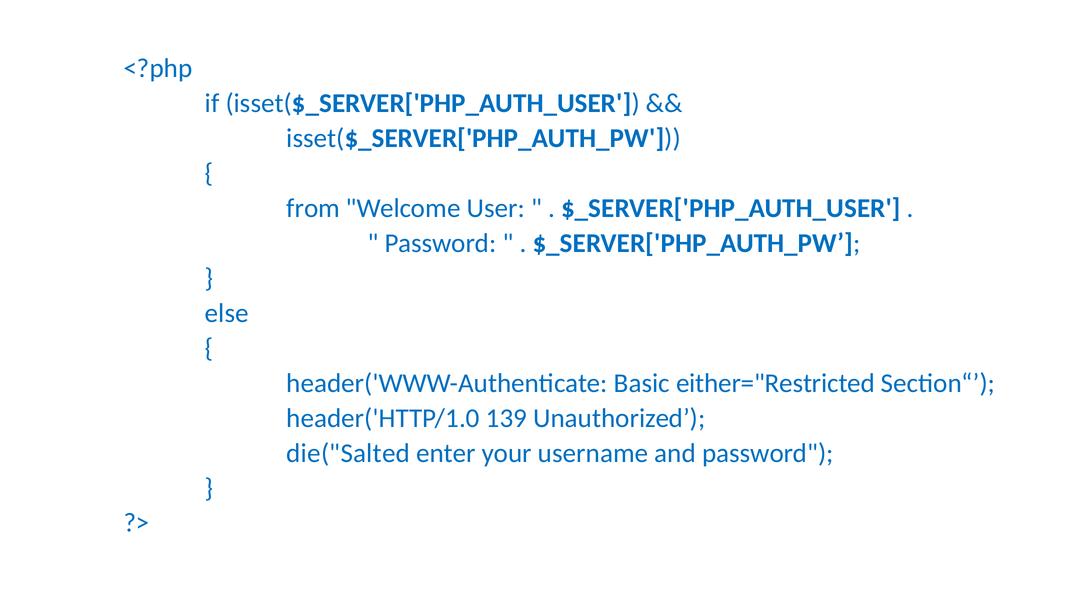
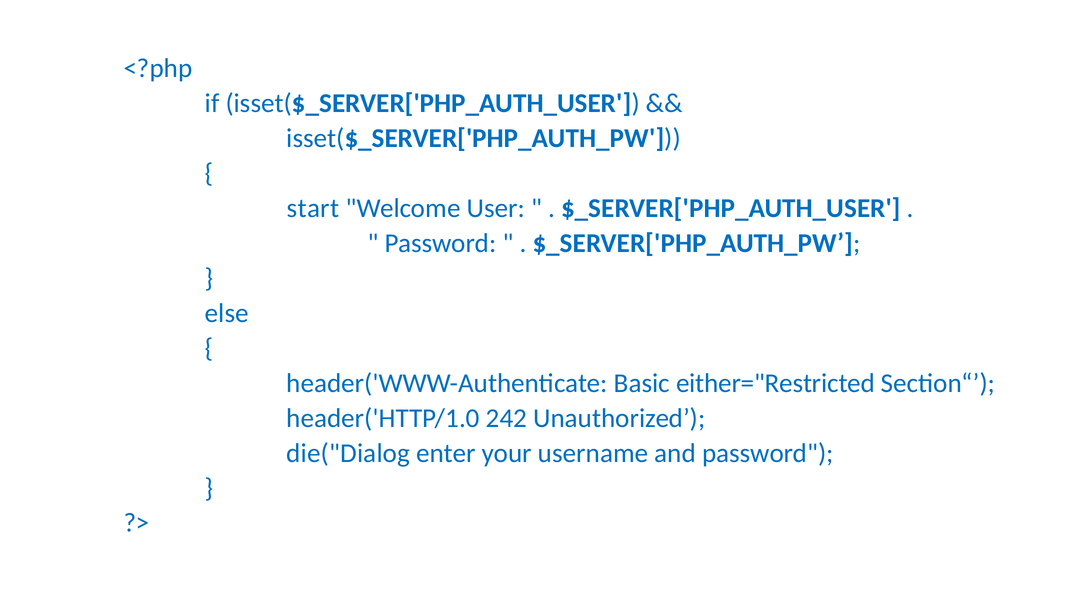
from: from -> start (313, 208)
139: 139 -> 242 (506, 418)
die("Salted: die("Salted -> die("Dialog (348, 453)
